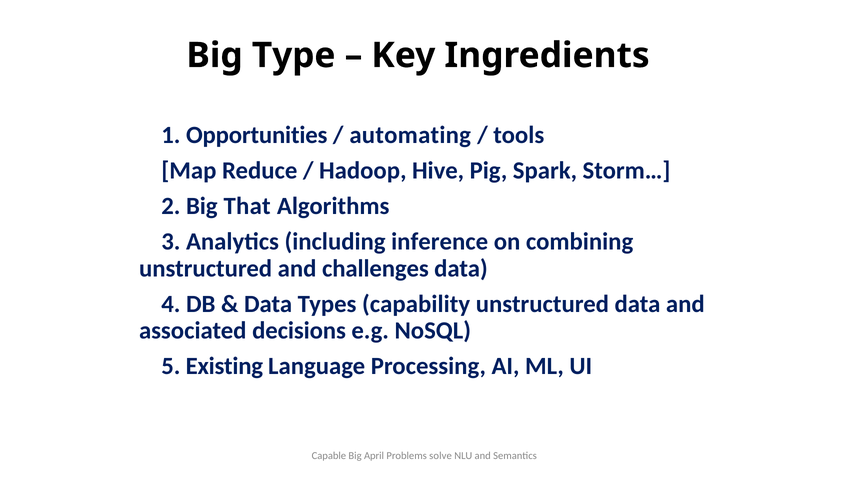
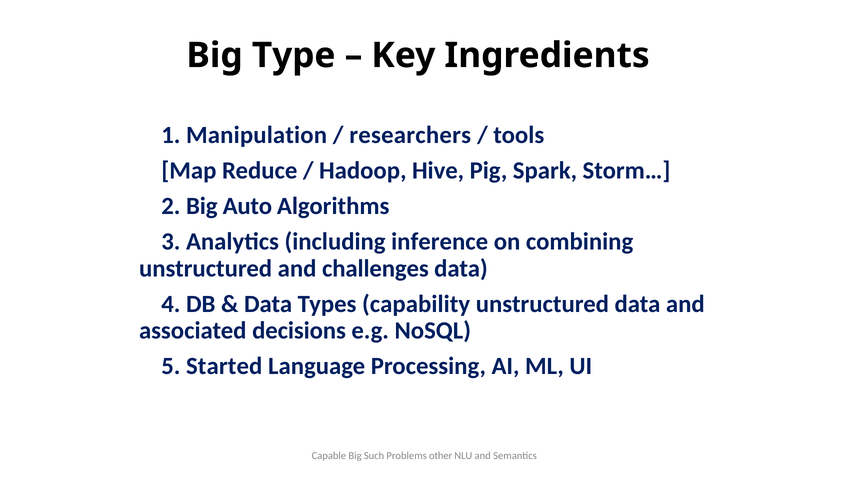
Opportunities: Opportunities -> Manipulation (257, 135)
automating: automating -> researchers (410, 135)
That: That -> Auto (247, 206)
Existing: Existing -> Started (224, 366)
April: April -> Such (374, 456)
solve: solve -> other (441, 456)
